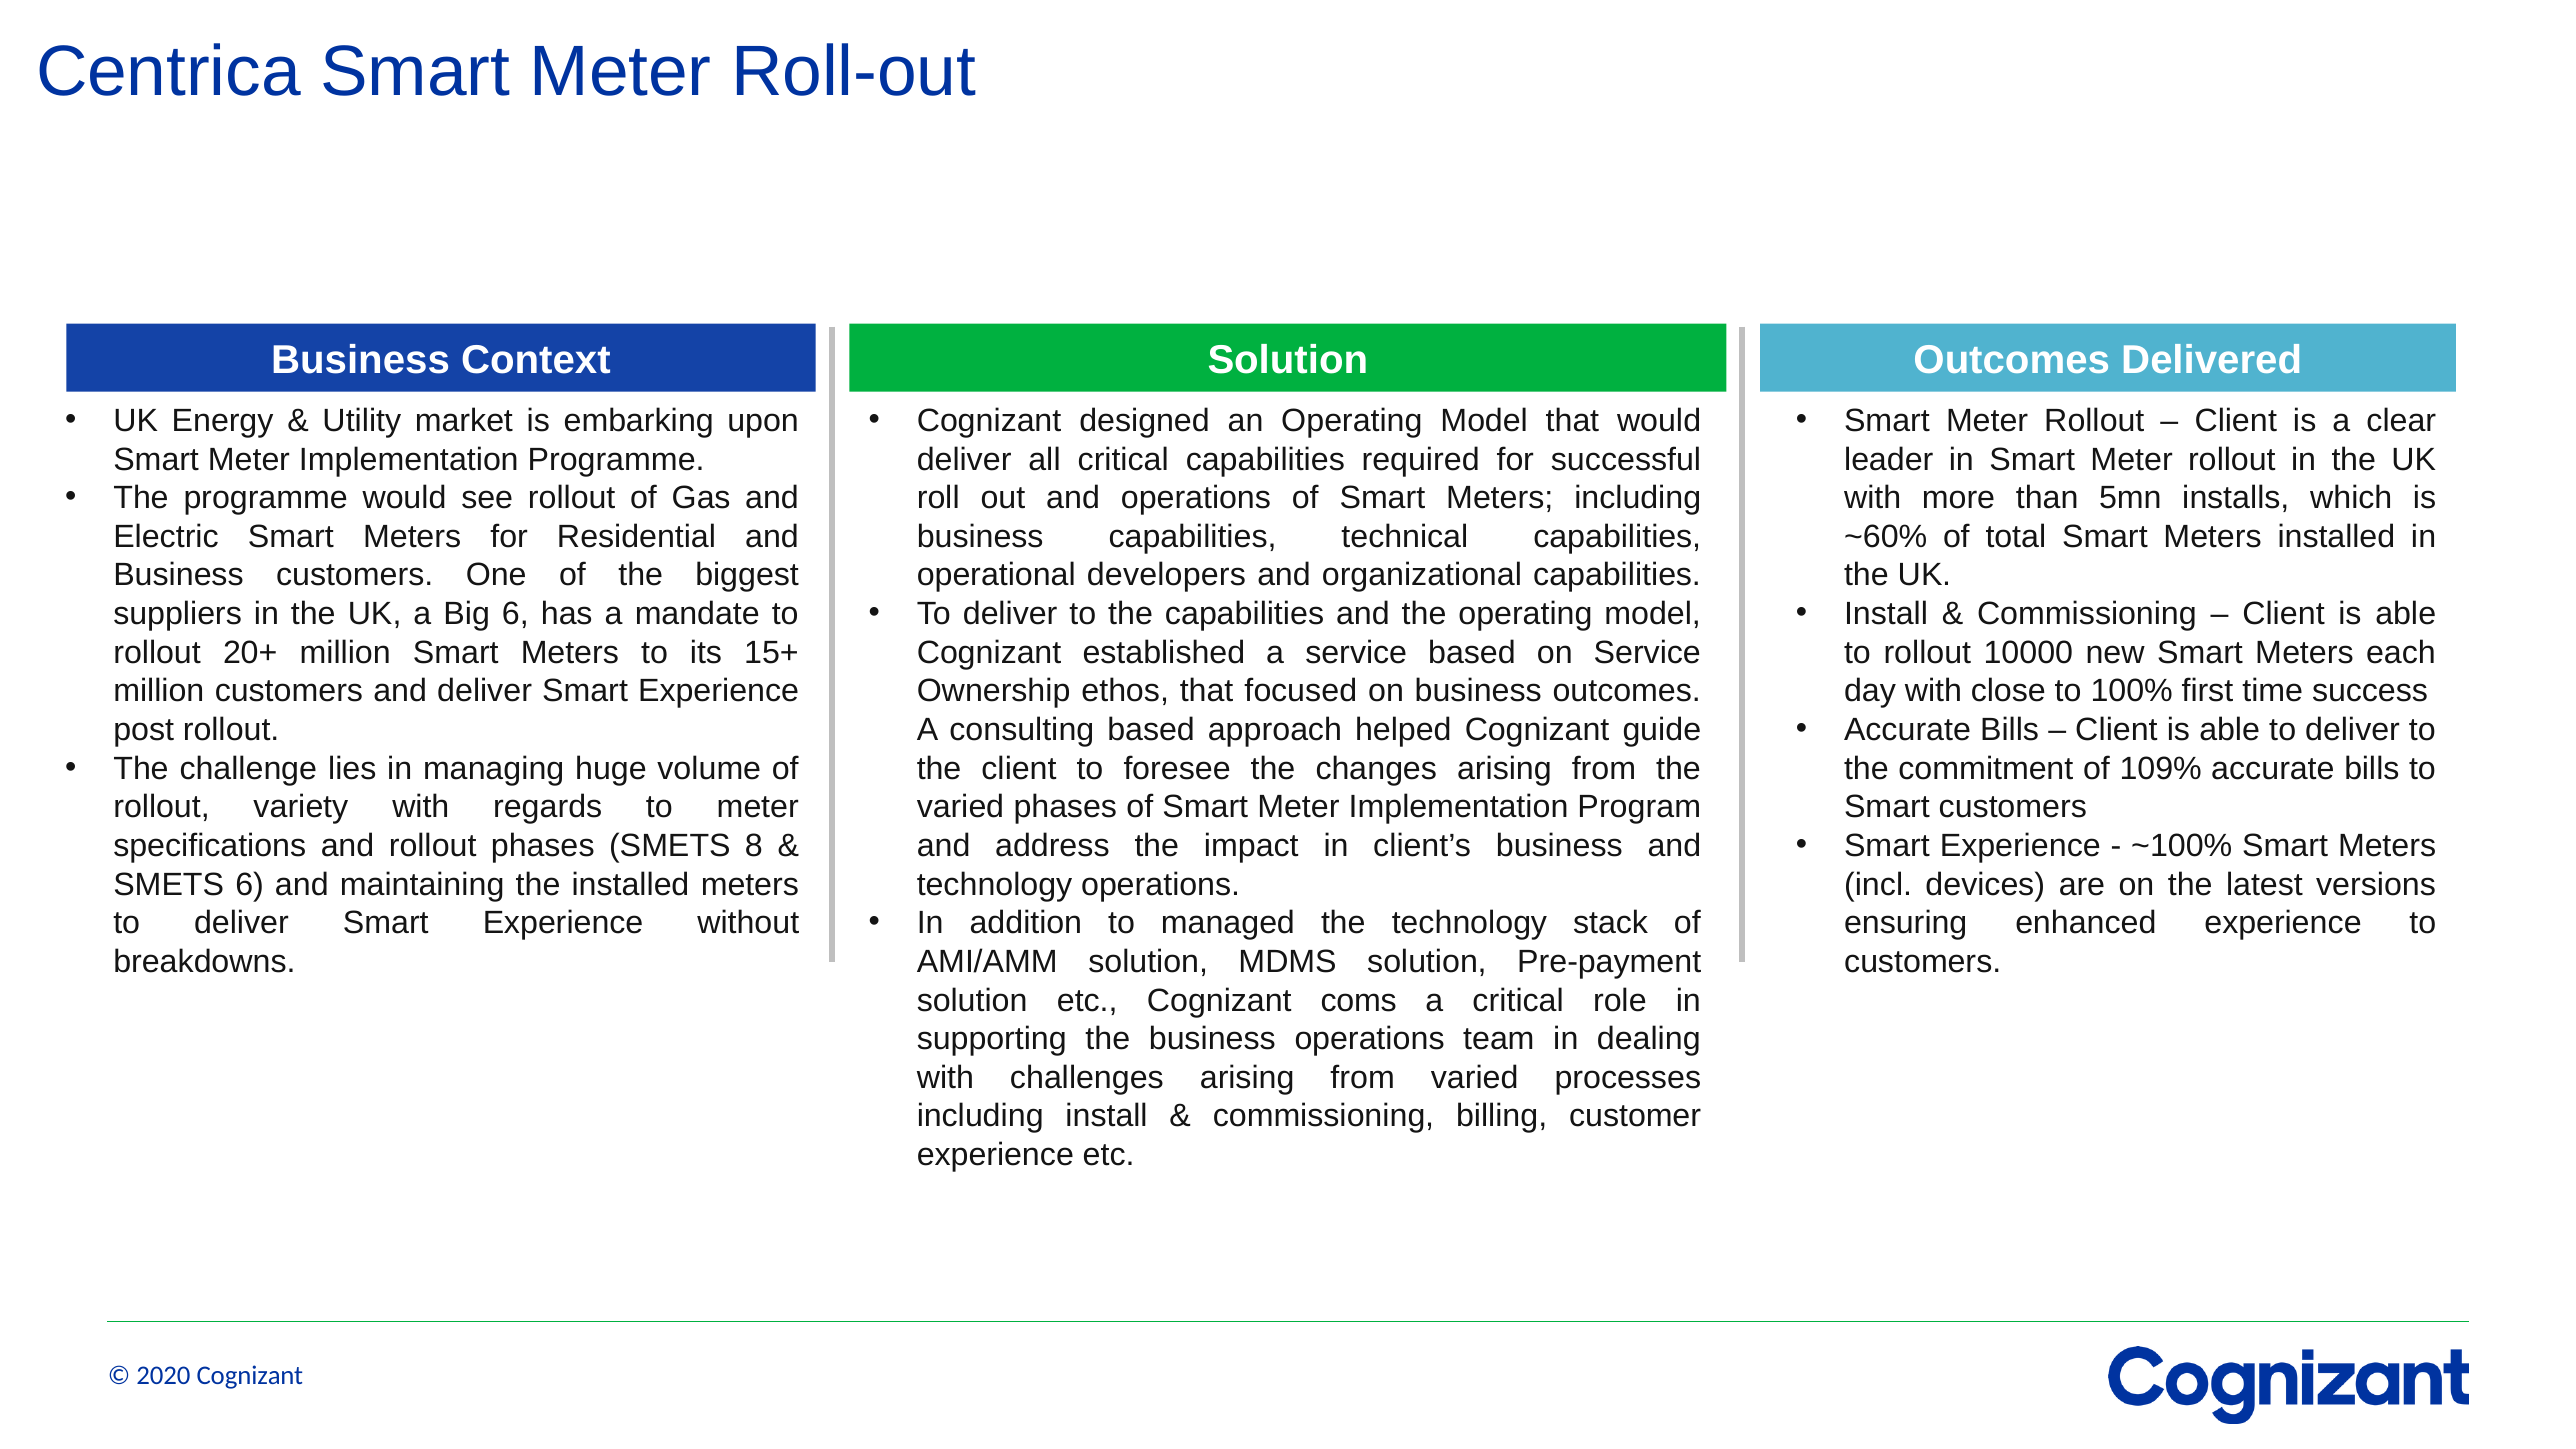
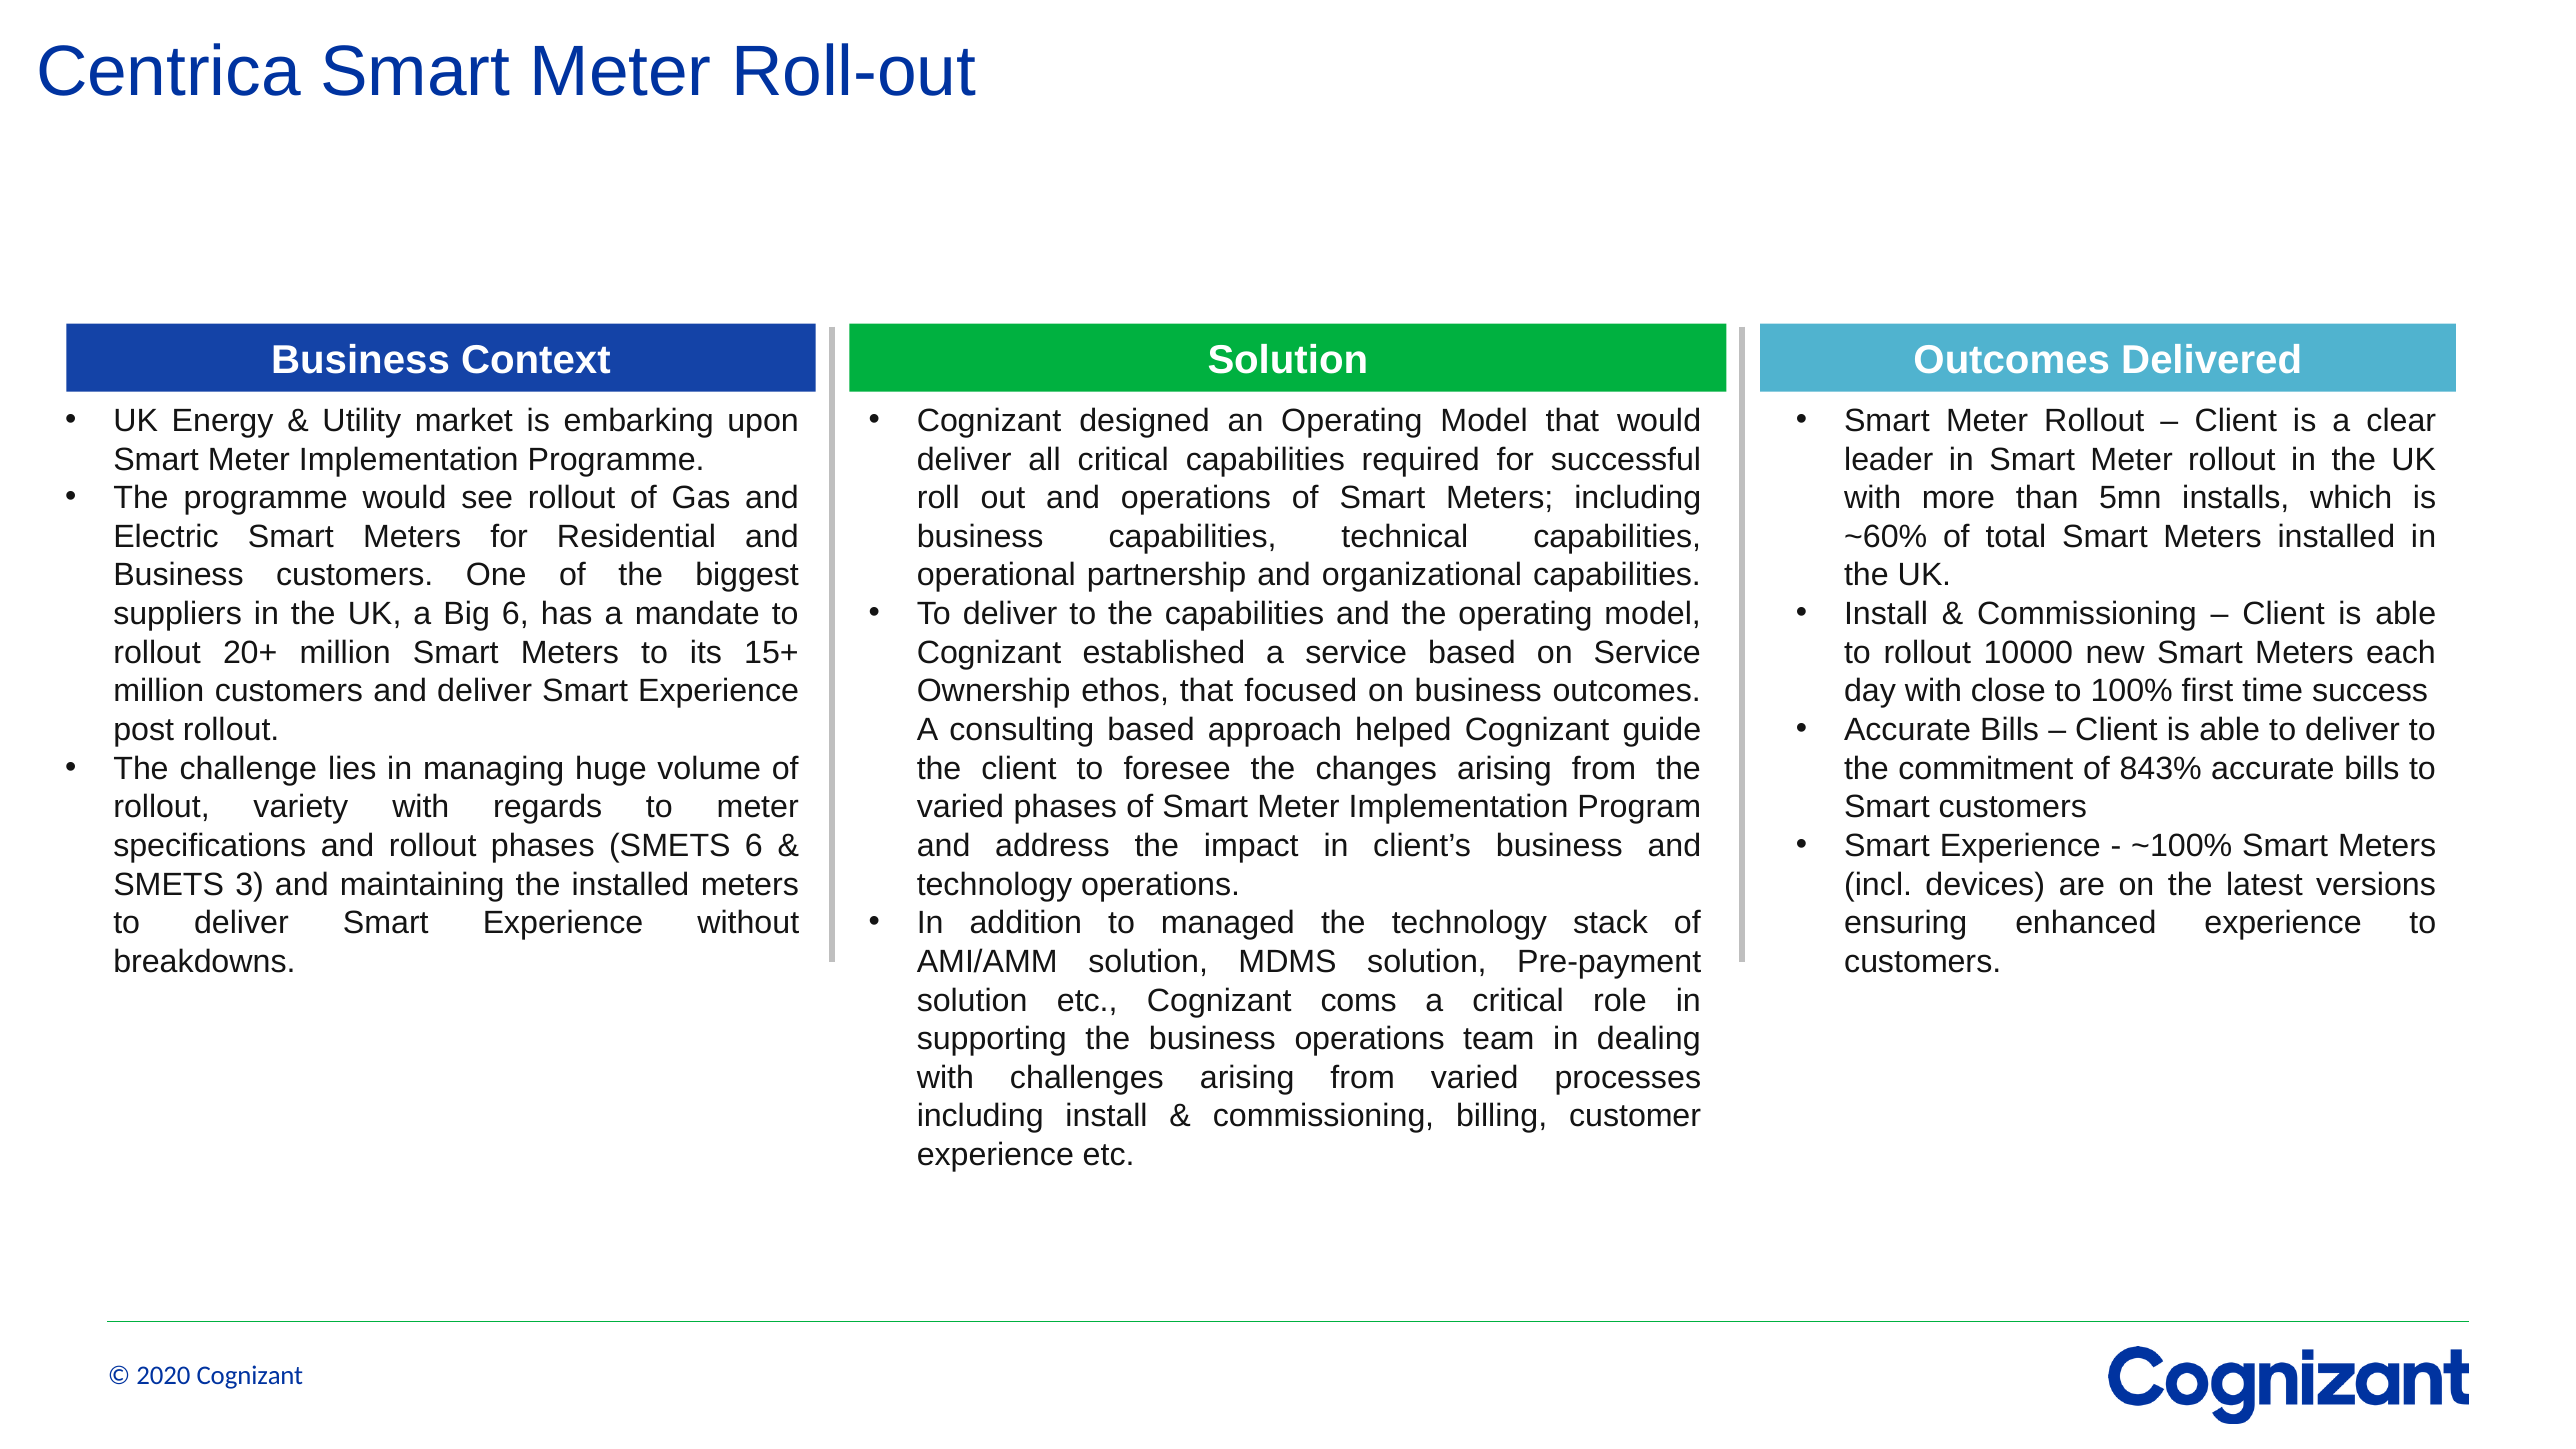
developers: developers -> partnership (1167, 575)
109%: 109% -> 843% (2161, 769)
SMETS 8: 8 -> 6 (754, 846)
SMETS 6: 6 -> 3 (250, 884)
